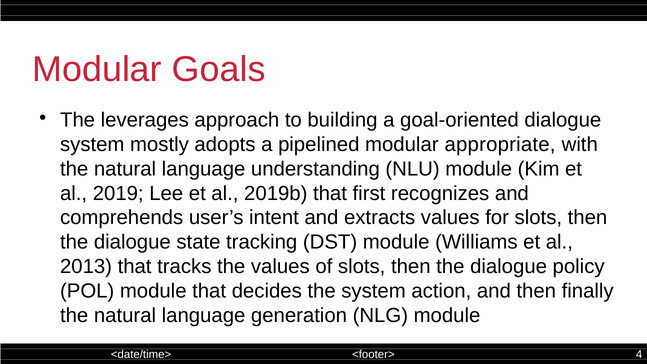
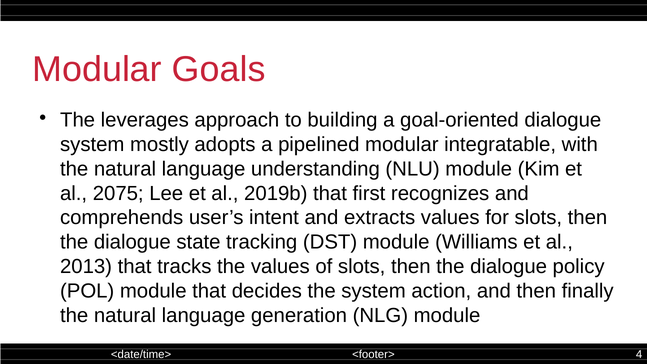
appropriate: appropriate -> integratable (500, 144)
2019: 2019 -> 2075 (118, 193)
